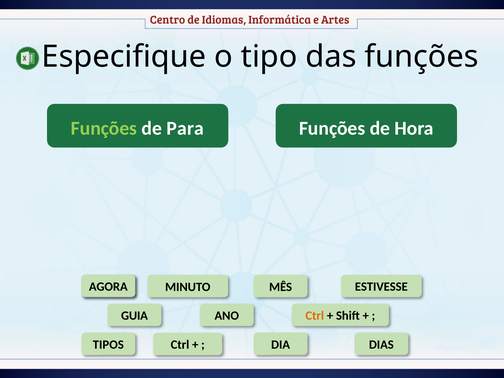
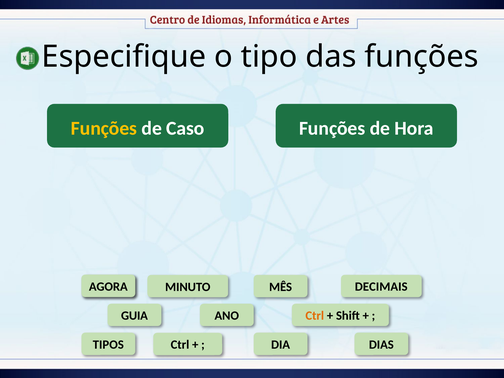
Funções colour: light green -> yellow (104, 128)
Para: Para -> Caso (185, 128)
ESTIVESSE: ESTIVESSE -> DECIMAIS (381, 287)
